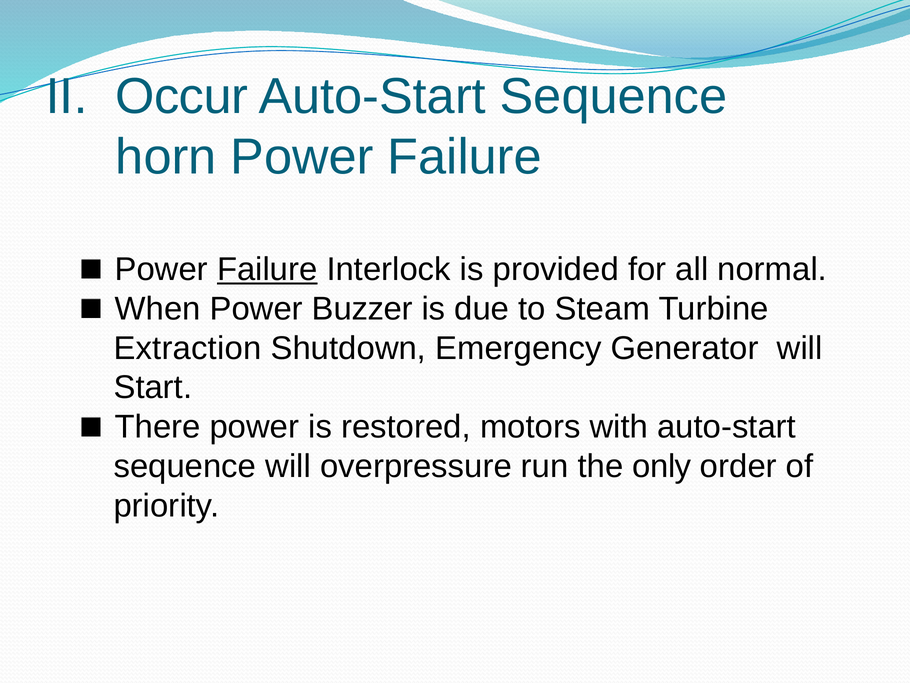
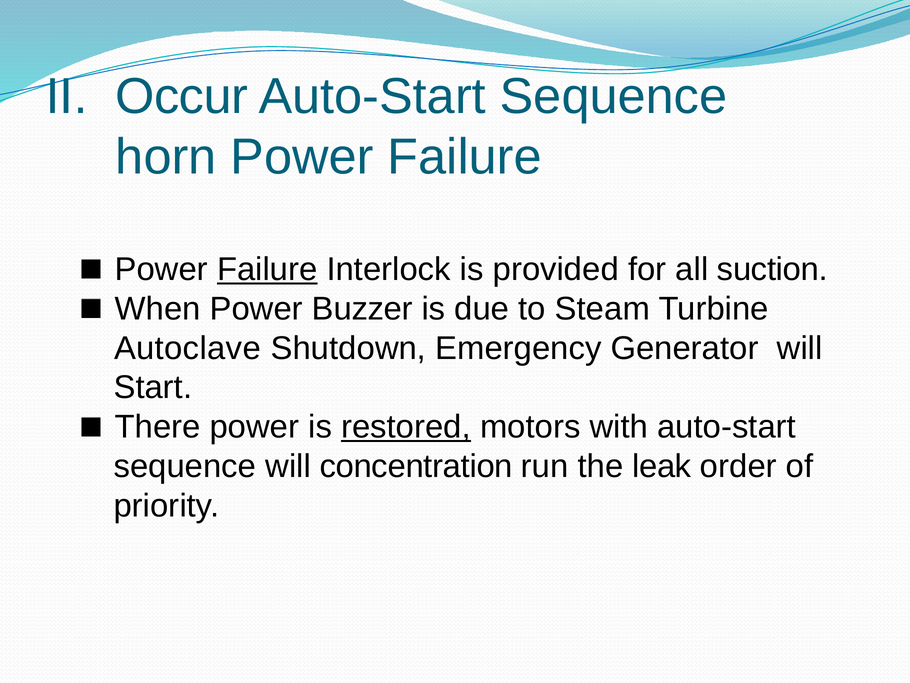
normal: normal -> suction (772, 269)
Extraction: Extraction -> Autoclave (188, 348)
restored underline: none -> present (406, 427)
overpressure: overpressure -> concentration (416, 466)
only: only -> leak (662, 466)
